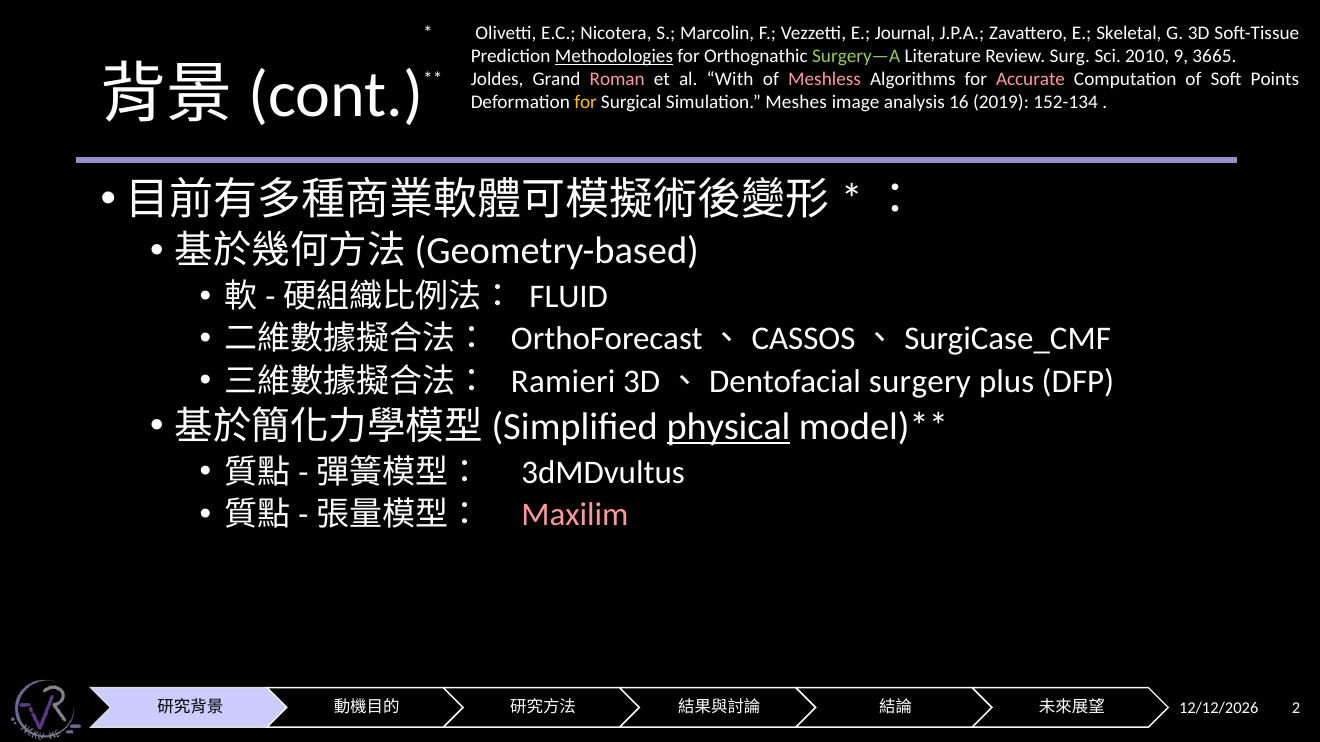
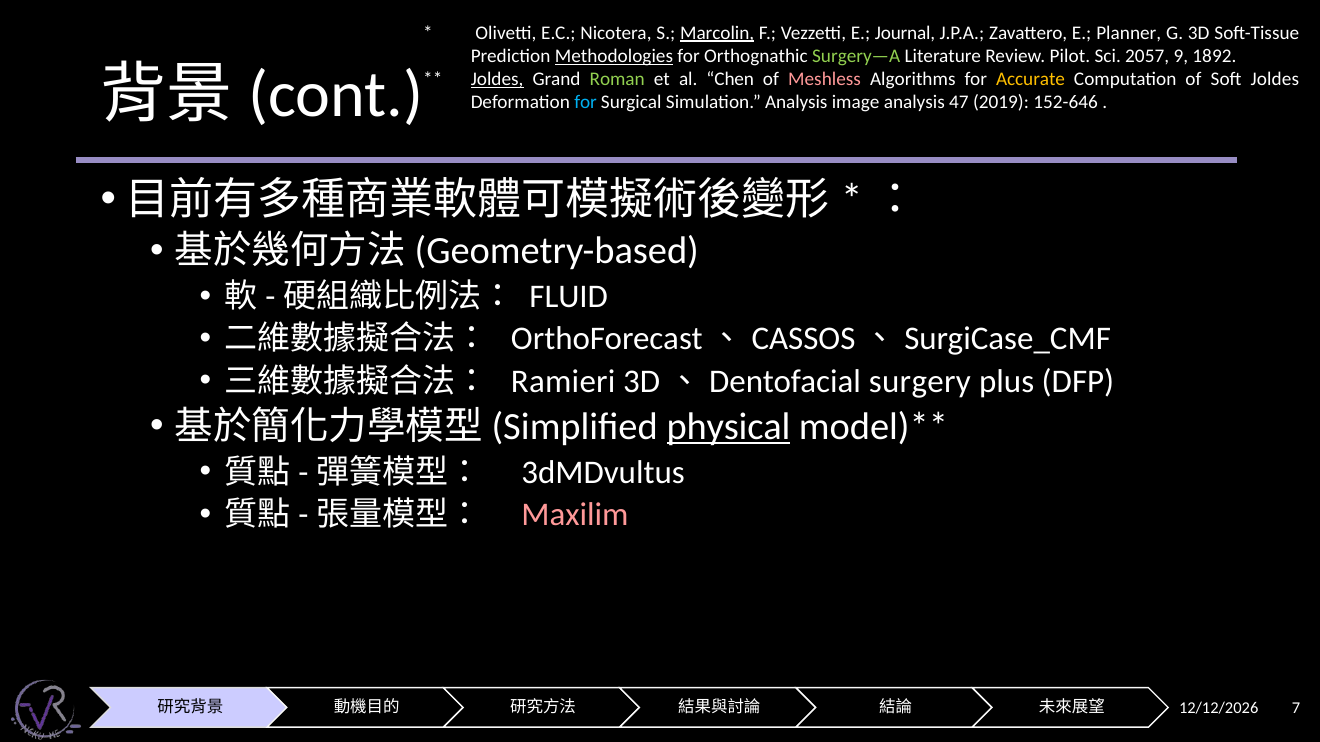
Marcolin underline: none -> present (717, 33)
Skeletal: Skeletal -> Planner (1129, 33)
Surg: Surg -> Pilot (1070, 56)
2010: 2010 -> 2057 (1147, 56)
3665: 3665 -> 1892 (1214, 56)
Joldes underline: none -> present (497, 79)
Roman colour: pink -> light green (617, 79)
With: With -> Chen (730, 79)
Accurate colour: pink -> yellow (1031, 79)
Soft Points: Points -> Joldes (1275, 79)
for colour: yellow -> light blue (586, 102)
Simulation Meshes: Meshes -> Analysis (796, 102)
16: 16 -> 47 (959, 102)
152-134: 152-134 -> 152-646 (1066, 102)
2: 2 -> 7 (1296, 709)
